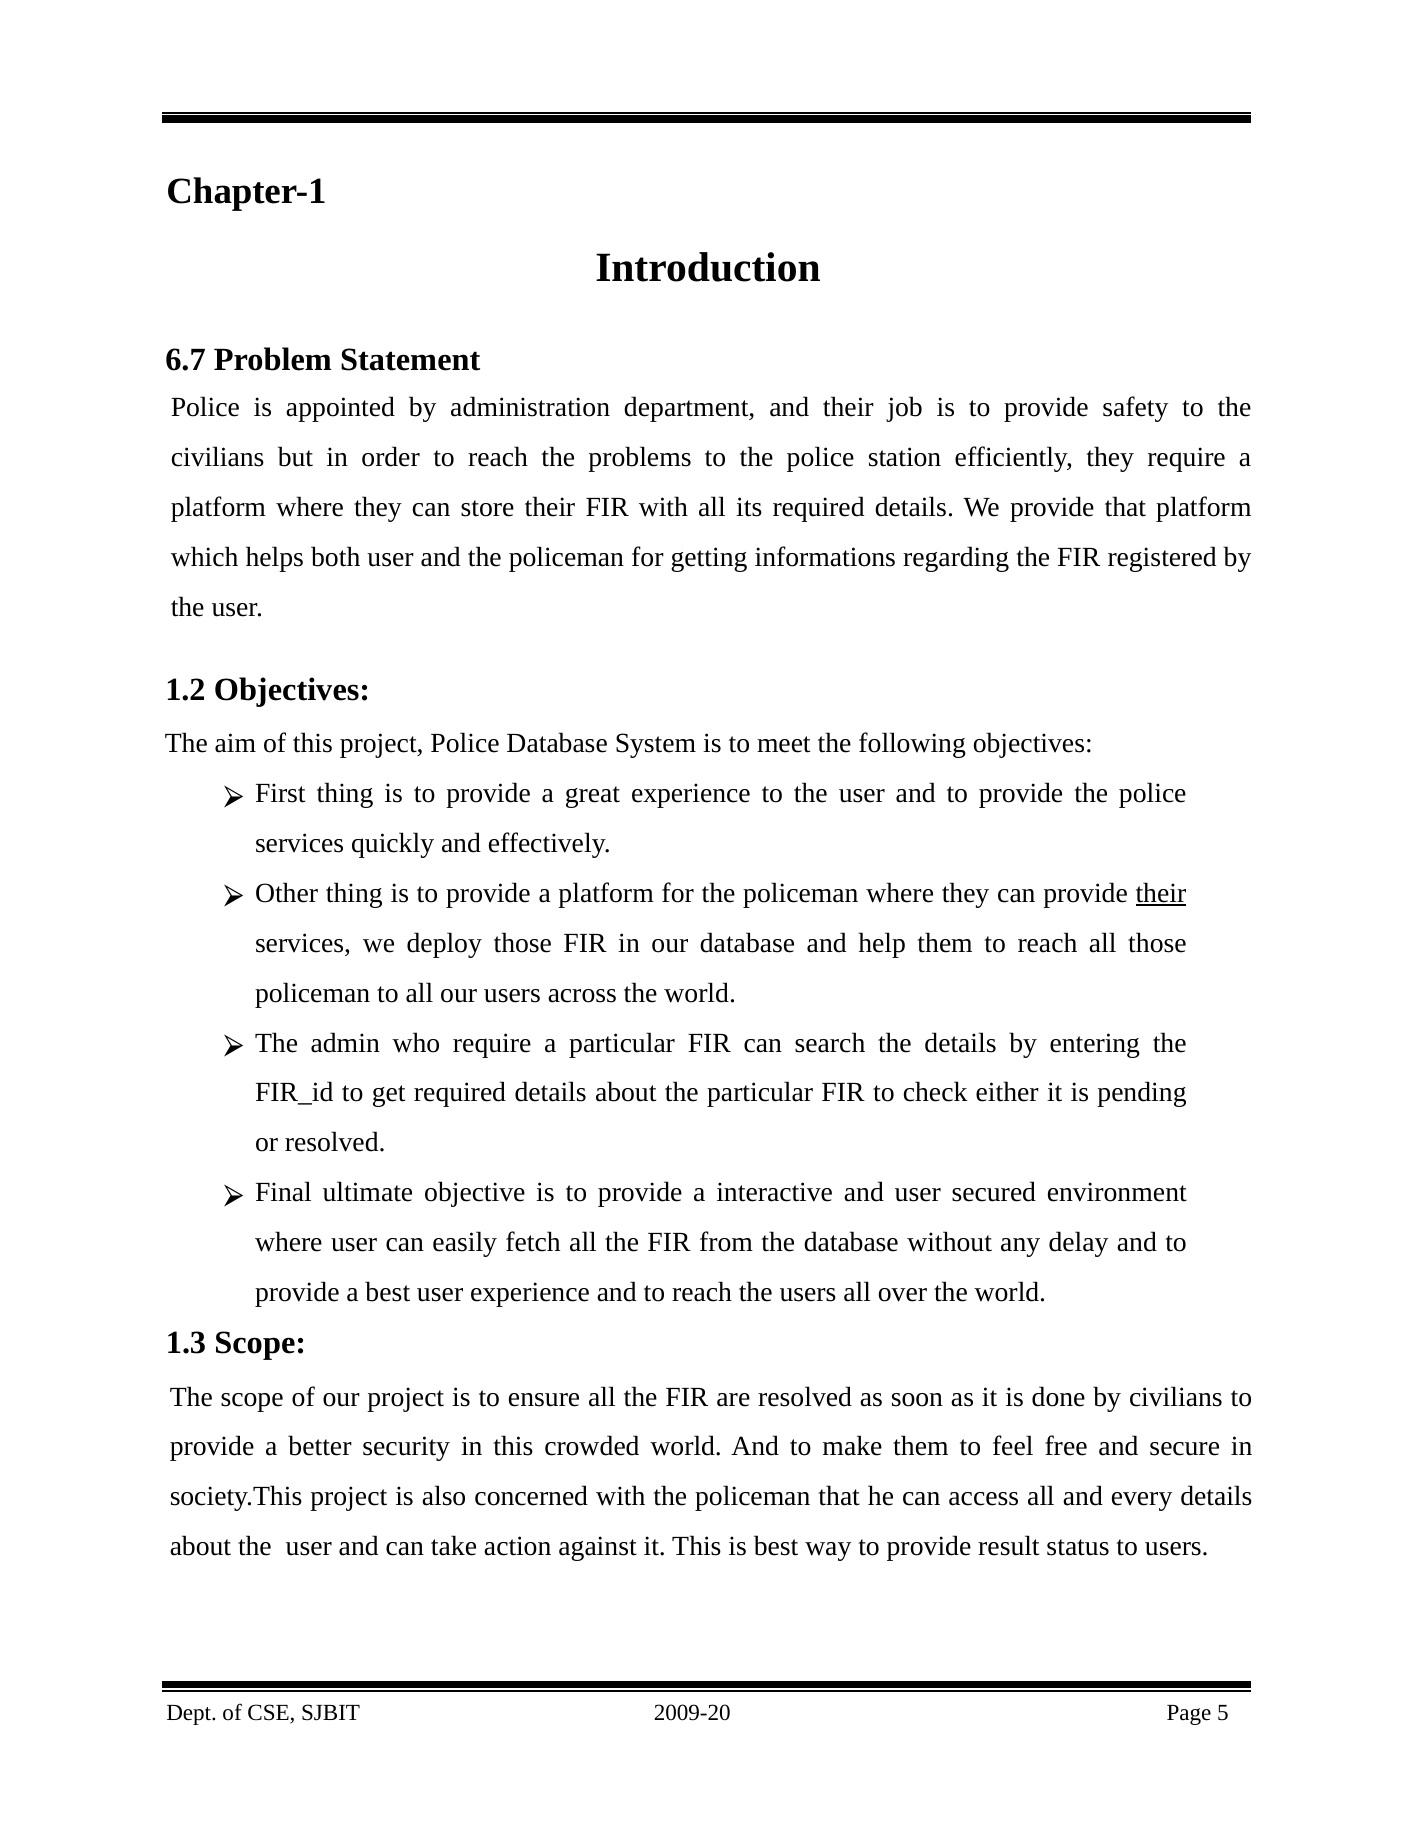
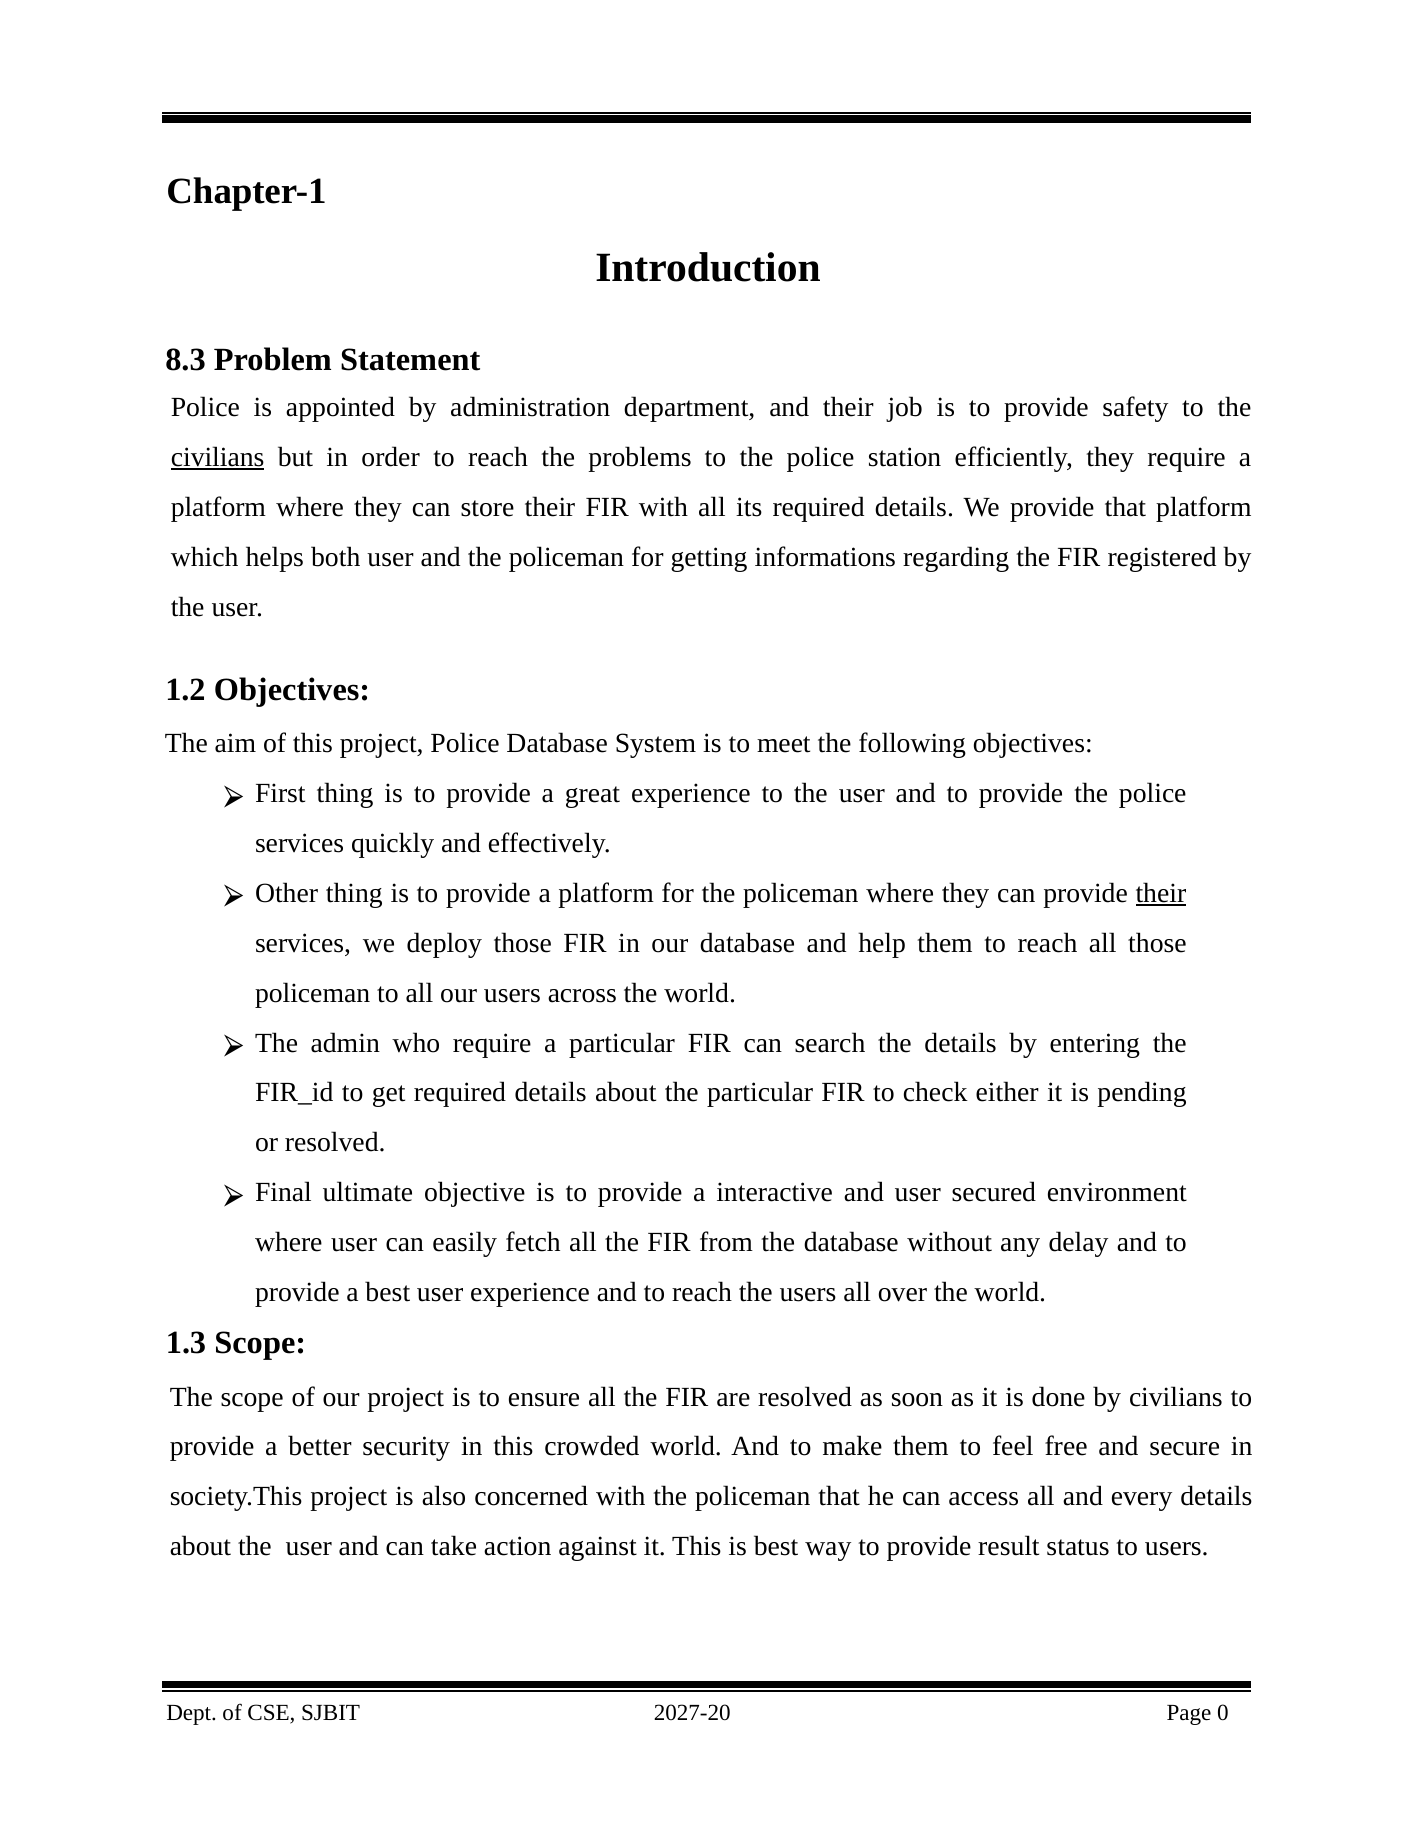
6.7: 6.7 -> 8.3 (186, 360)
civilians underline: none -> present (218, 457)
2009-20: 2009-20 -> 2027-20 (692, 1712)
5: 5 -> 0 (1223, 1712)
